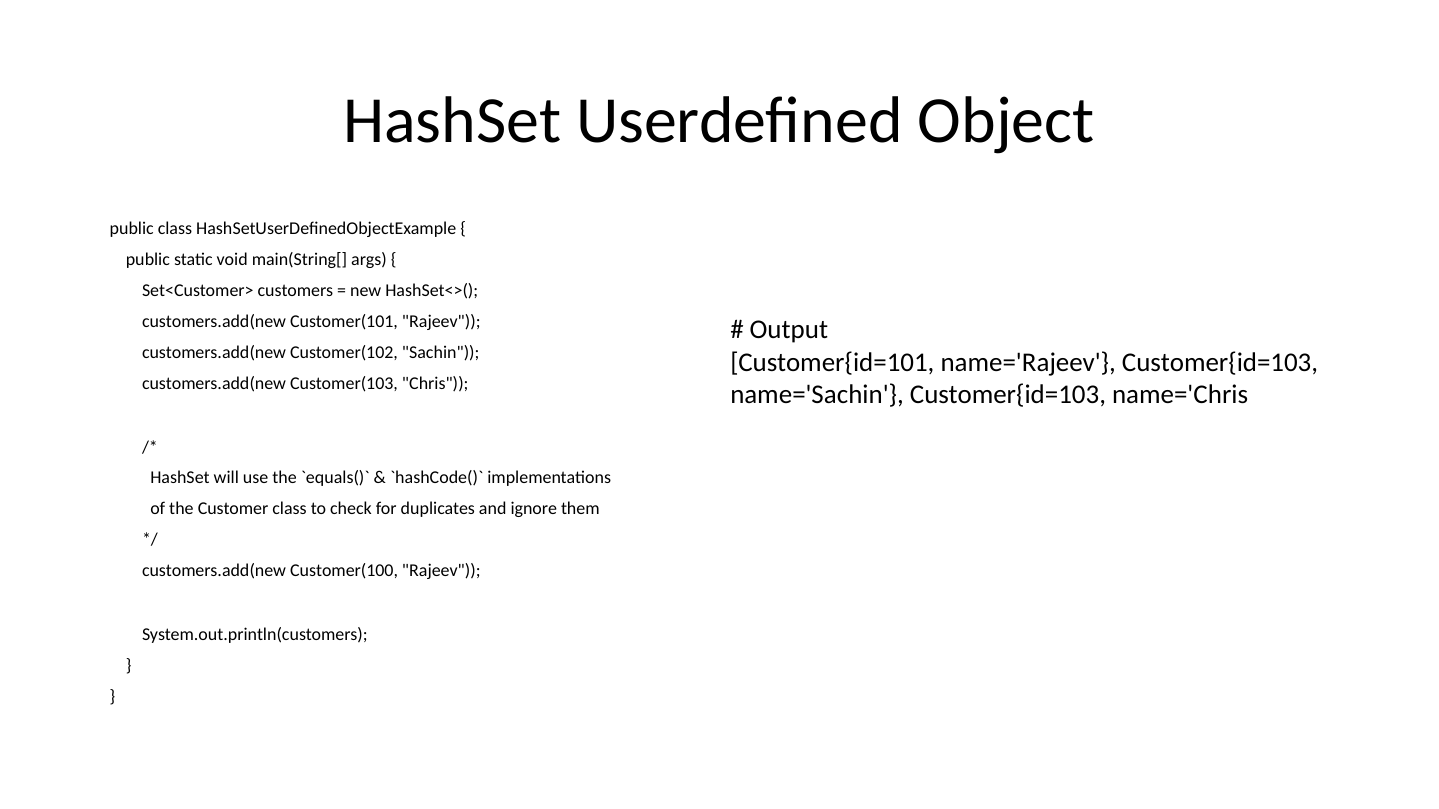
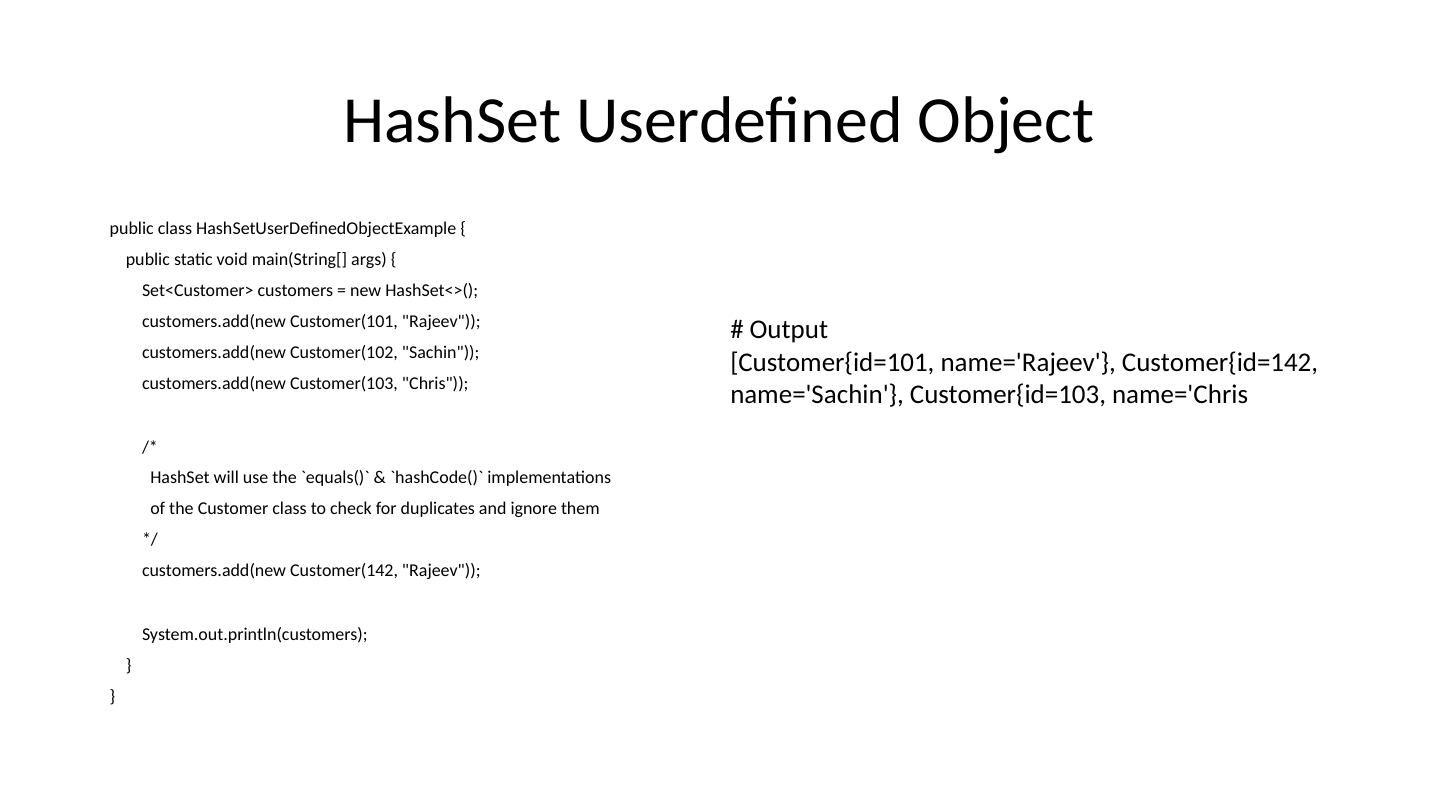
name='Rajeev Customer{id=103: Customer{id=103 -> Customer{id=142 (1220, 362)
Customer(100: Customer(100 -> Customer(142 (344, 571)
